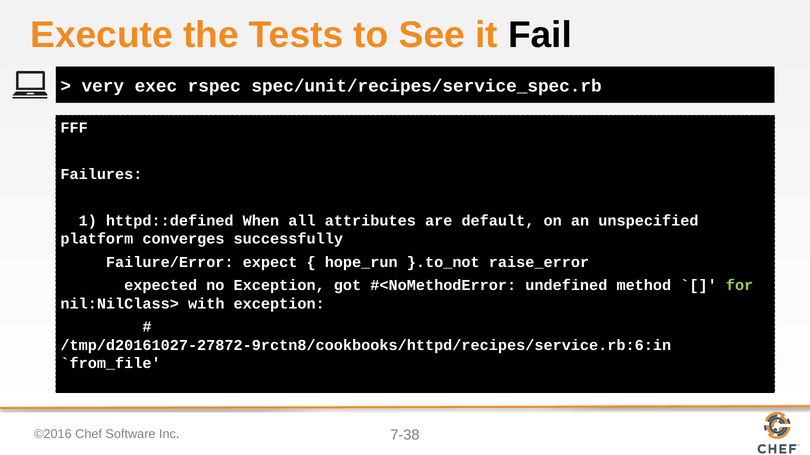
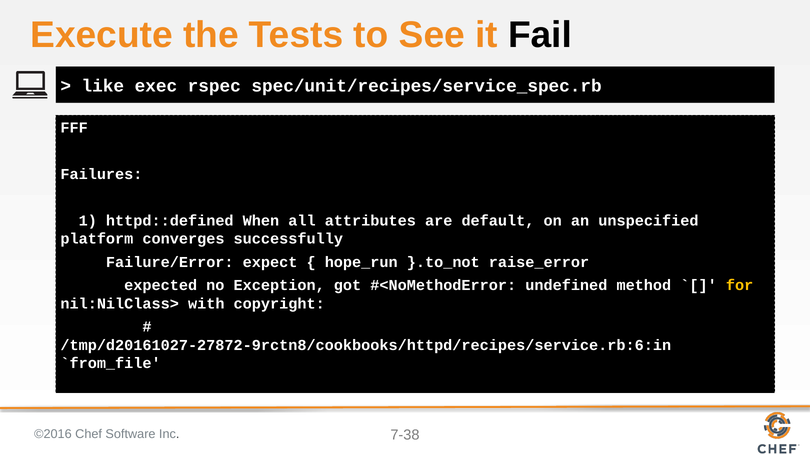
very: very -> like (103, 86)
for colour: light green -> yellow (740, 286)
with exception: exception -> copyright (279, 304)
